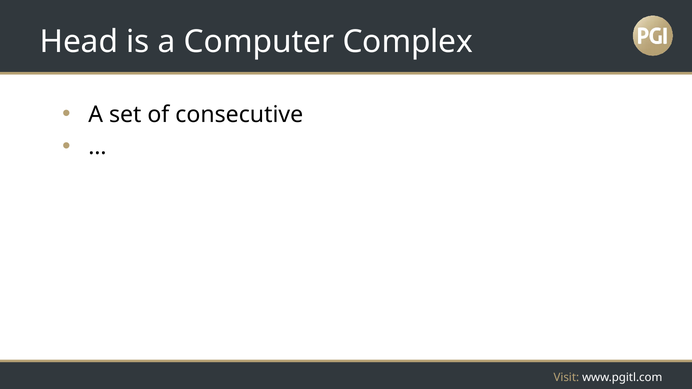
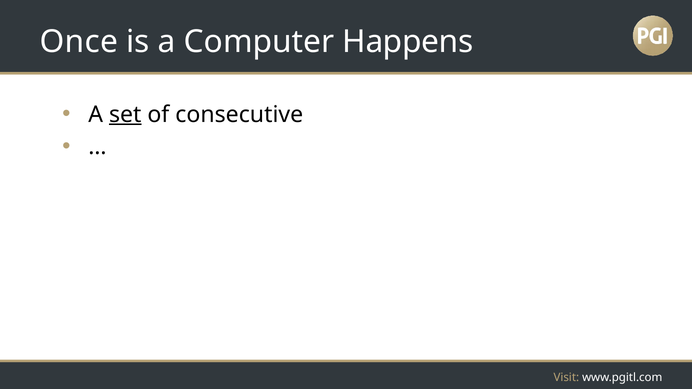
Head: Head -> Once (79, 42)
Complex: Complex -> Happens (408, 42)
set underline: none -> present (125, 115)
